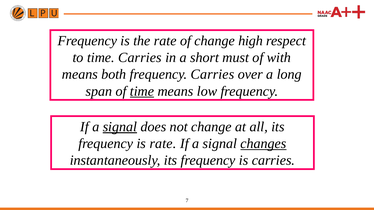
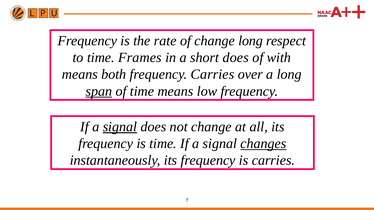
change high: high -> long (251, 41)
time Carries: Carries -> Frames (140, 58)
short must: must -> does (236, 58)
span underline: none -> present (99, 91)
time underline: present -> none (142, 91)
is rate: rate -> time (163, 144)
